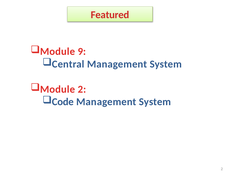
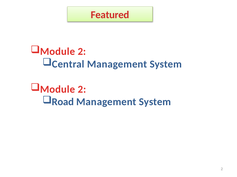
9: 9 -> 2 (82, 52)
Code: Code -> Road (63, 102)
